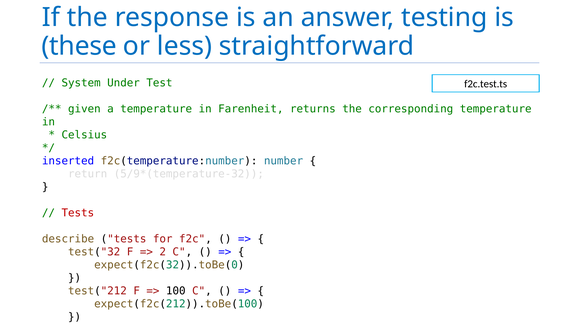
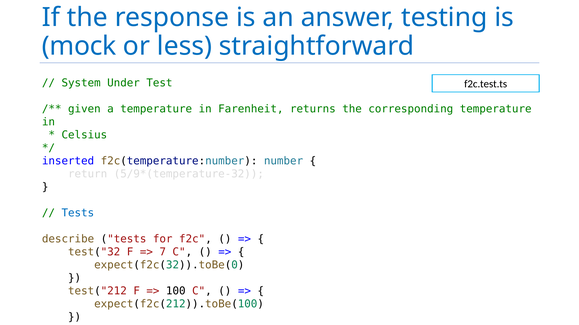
these: these -> mock (79, 46)
Tests colour: red -> blue (78, 213)
2: 2 -> 7 (163, 252)
